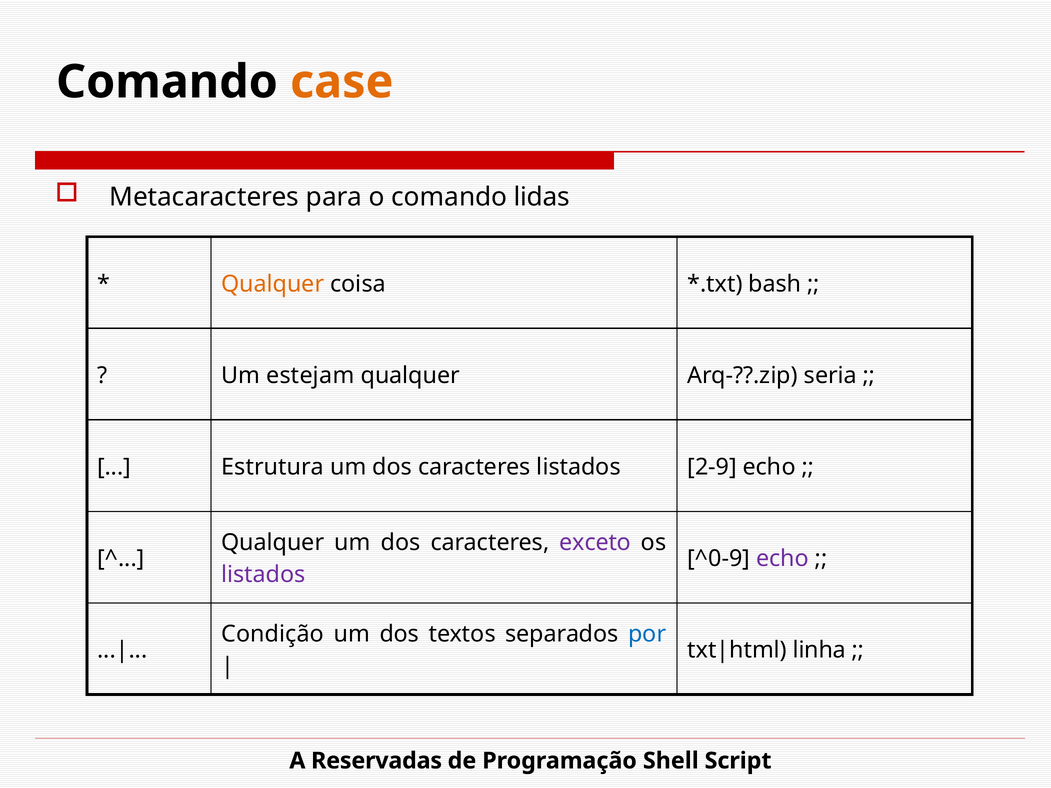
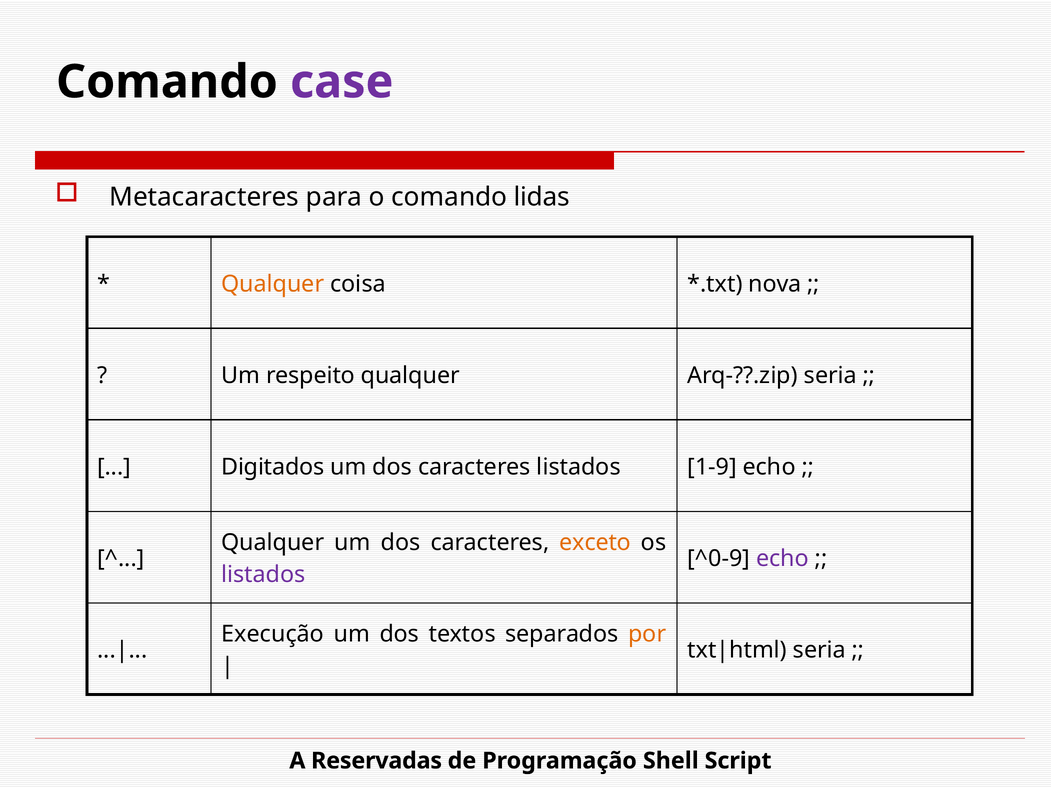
case colour: orange -> purple (342, 82)
bash: bash -> nova (775, 284)
estejam: estejam -> respeito (310, 376)
Estrutura: Estrutura -> Digitados (273, 467)
2-9: 2-9 -> 1-9 (712, 467)
exceto colour: purple -> orange (595, 543)
Condição: Condição -> Execução (273, 634)
por colour: blue -> orange (647, 634)
linha: linha -> seria (819, 650)
